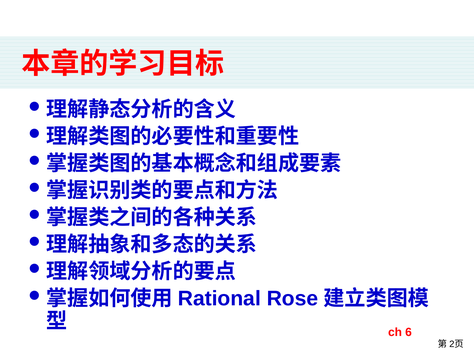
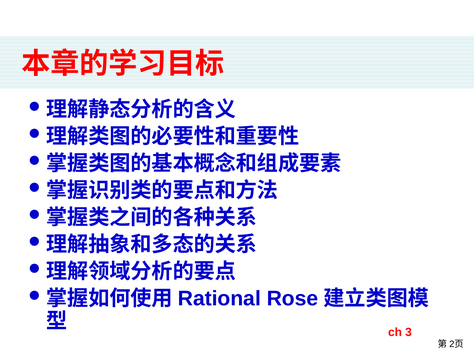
6: 6 -> 3 (408, 332)
